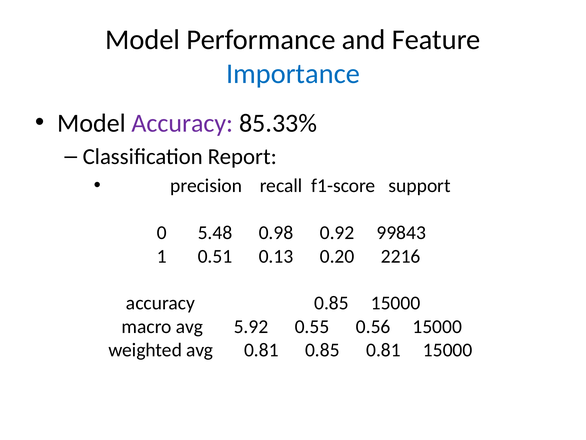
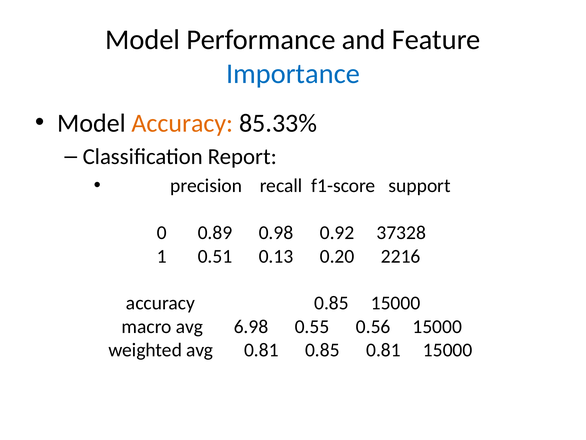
Accuracy colour: purple -> orange (182, 123)
5.48: 5.48 -> 0.89 (215, 233)
99843: 99843 -> 37328 (401, 233)
5.92: 5.92 -> 6.98 (251, 326)
